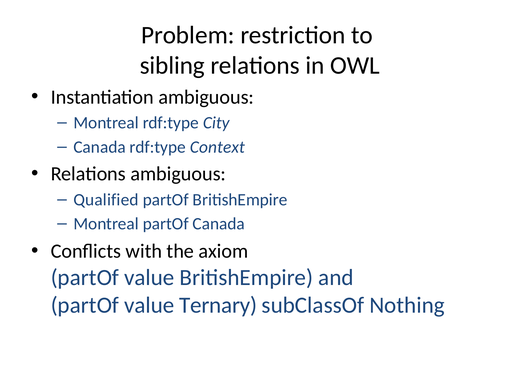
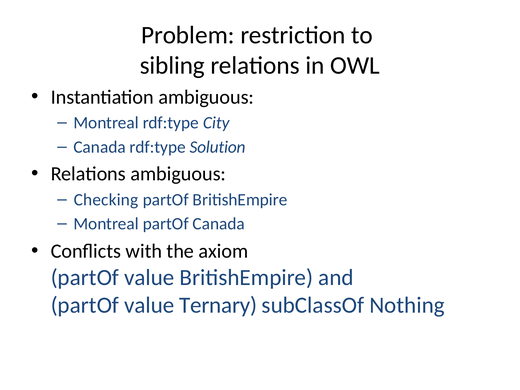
Context: Context -> Solution (218, 147)
Qualified: Qualified -> Checking (106, 200)
